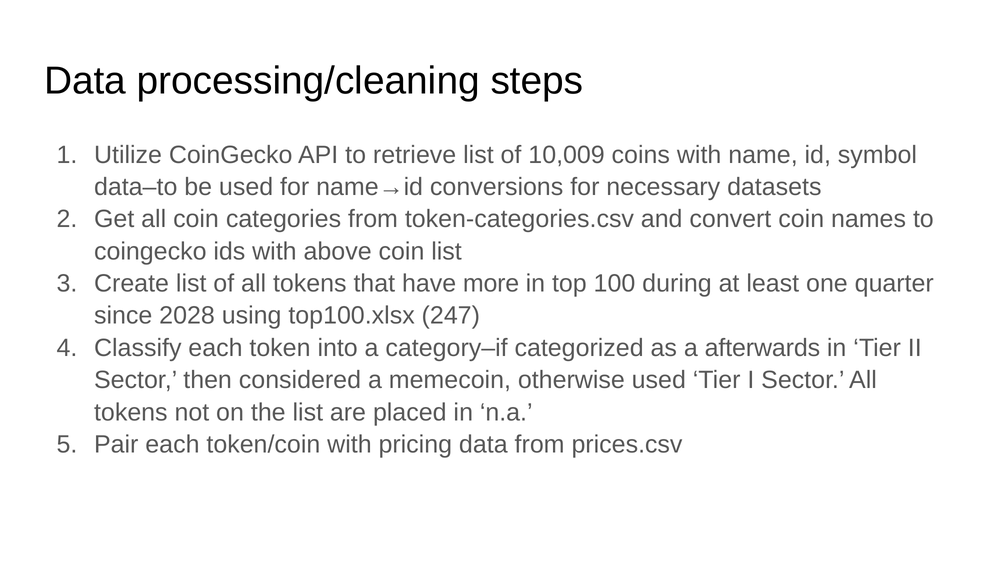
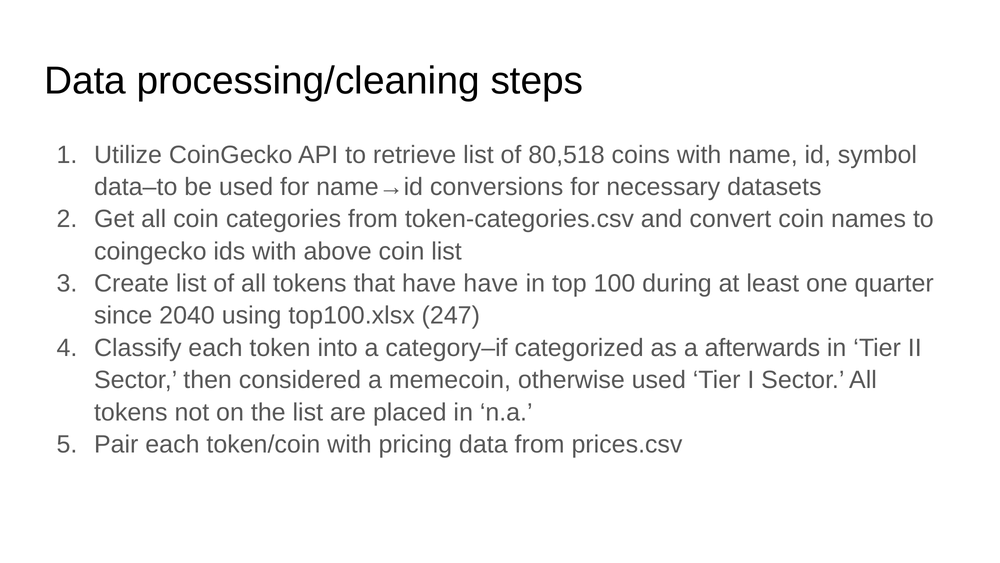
10,009: 10,009 -> 80,518 (567, 155)
have more: more -> have (491, 283)
2028: 2028 -> 2040 (187, 315)
